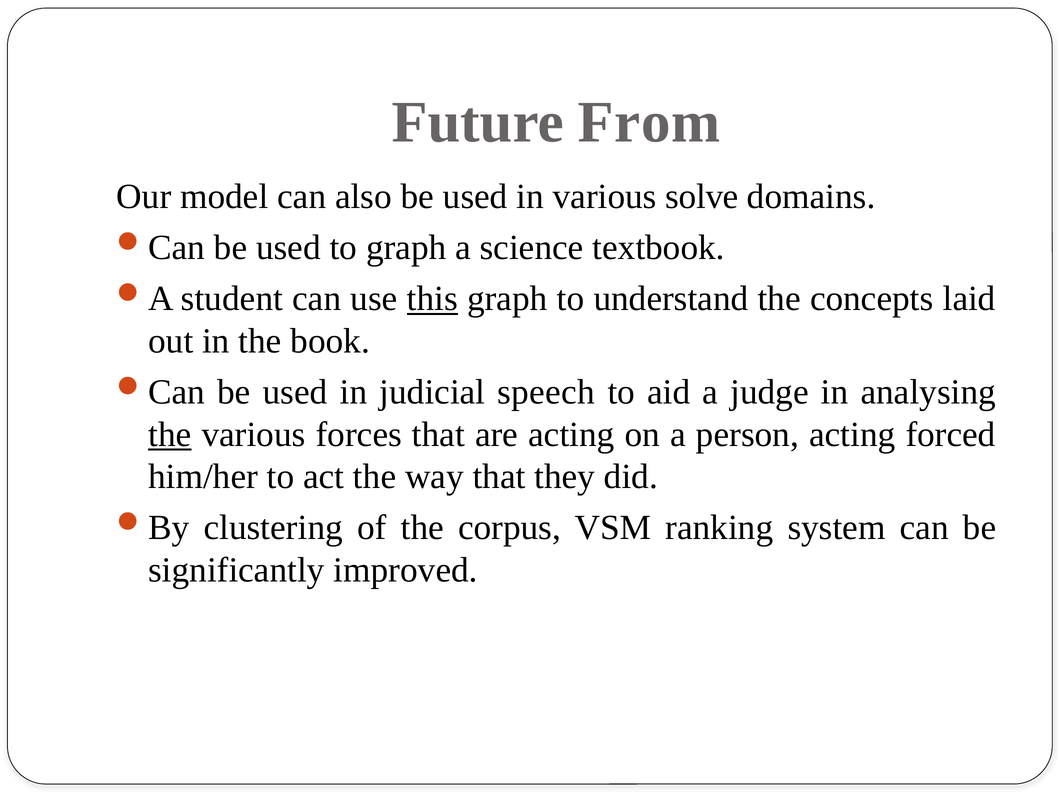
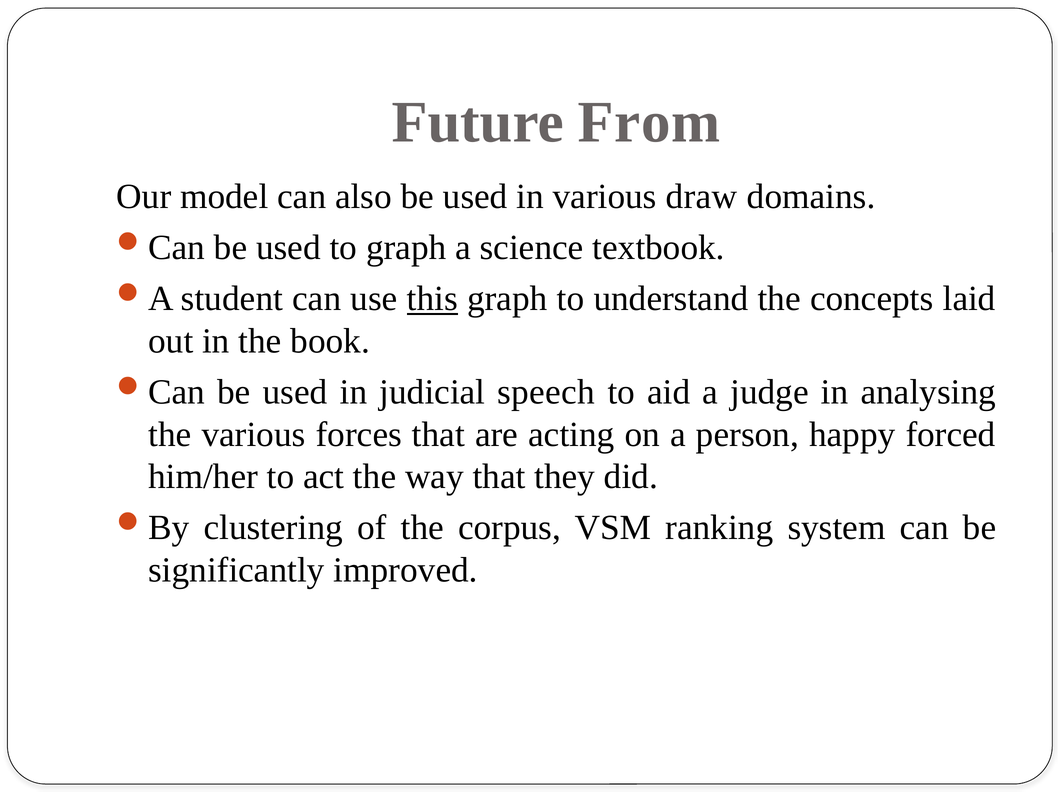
solve: solve -> draw (702, 197)
the underline: present -> none (170, 434)
person acting: acting -> happy (852, 434)
